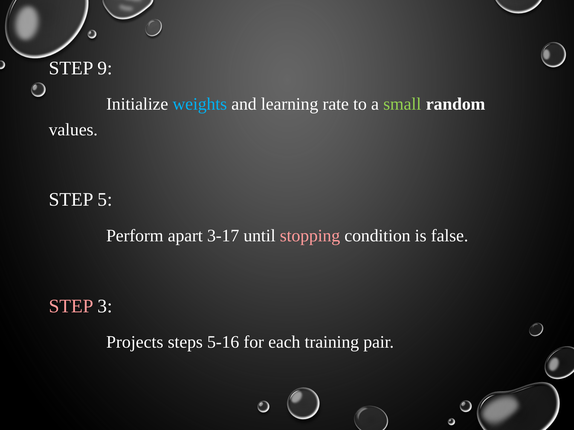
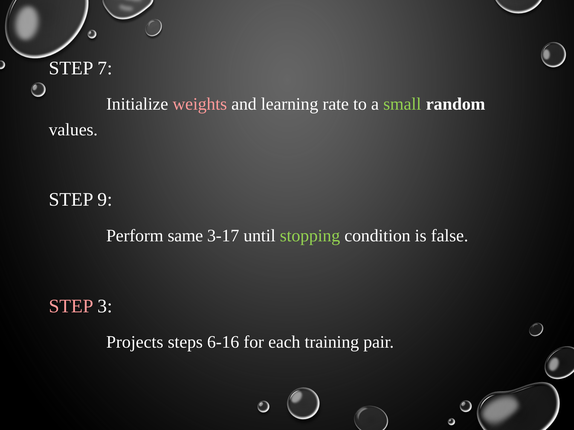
9: 9 -> 7 (105, 68)
weights colour: light blue -> pink (200, 104)
5: 5 -> 9 (105, 200)
apart: apart -> same (185, 236)
stopping colour: pink -> light green (310, 236)
5-16: 5-16 -> 6-16 (223, 343)
